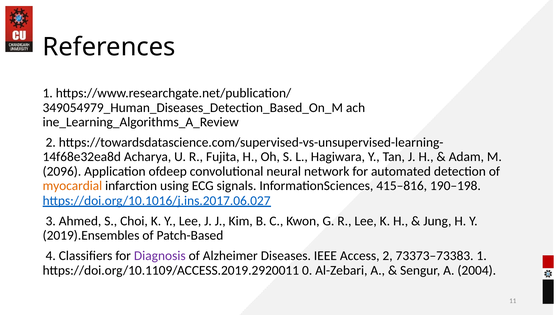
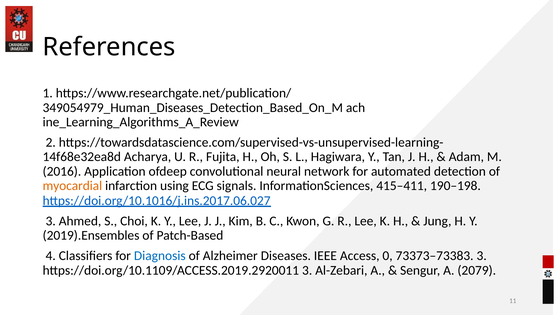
2096: 2096 -> 2016 (62, 171)
415–816: 415–816 -> 415–411 (402, 186)
Diagnosis colour: purple -> blue (160, 255)
Access 2: 2 -> 0 (388, 255)
73373–73383 1: 1 -> 3 (482, 255)
https://doi.org/10.1109/ACCESS.2019.2920011 0: 0 -> 3 (307, 270)
2004: 2004 -> 2079 (477, 270)
